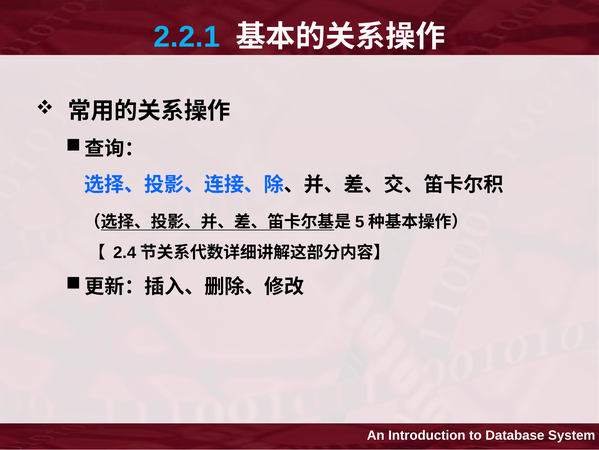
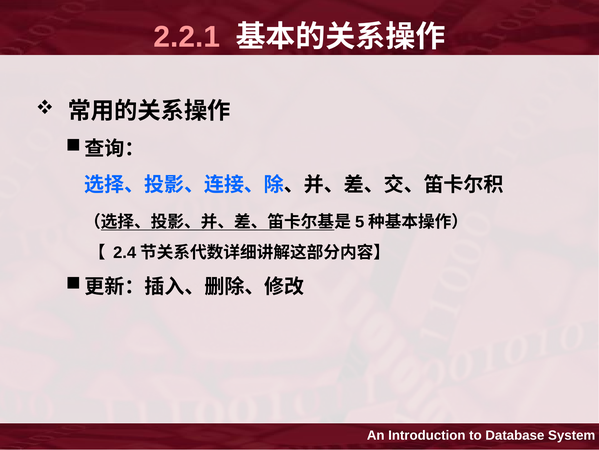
2.2.1 colour: light blue -> pink (187, 37)
